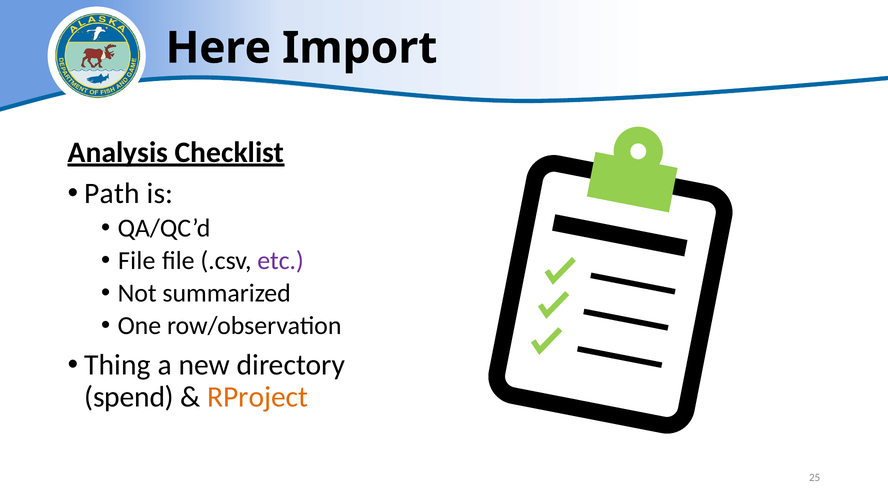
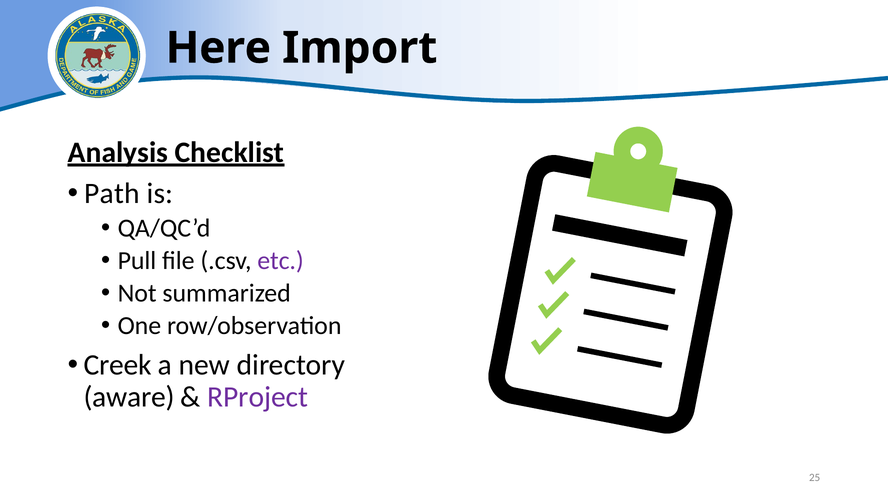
File: File -> Pull (137, 260)
Thing: Thing -> Creek (118, 365)
spend: spend -> aware (129, 397)
RProject colour: orange -> purple (258, 397)
